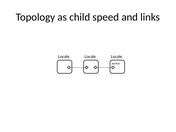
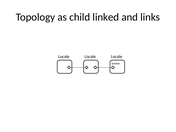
speed: speed -> linked (106, 17)
